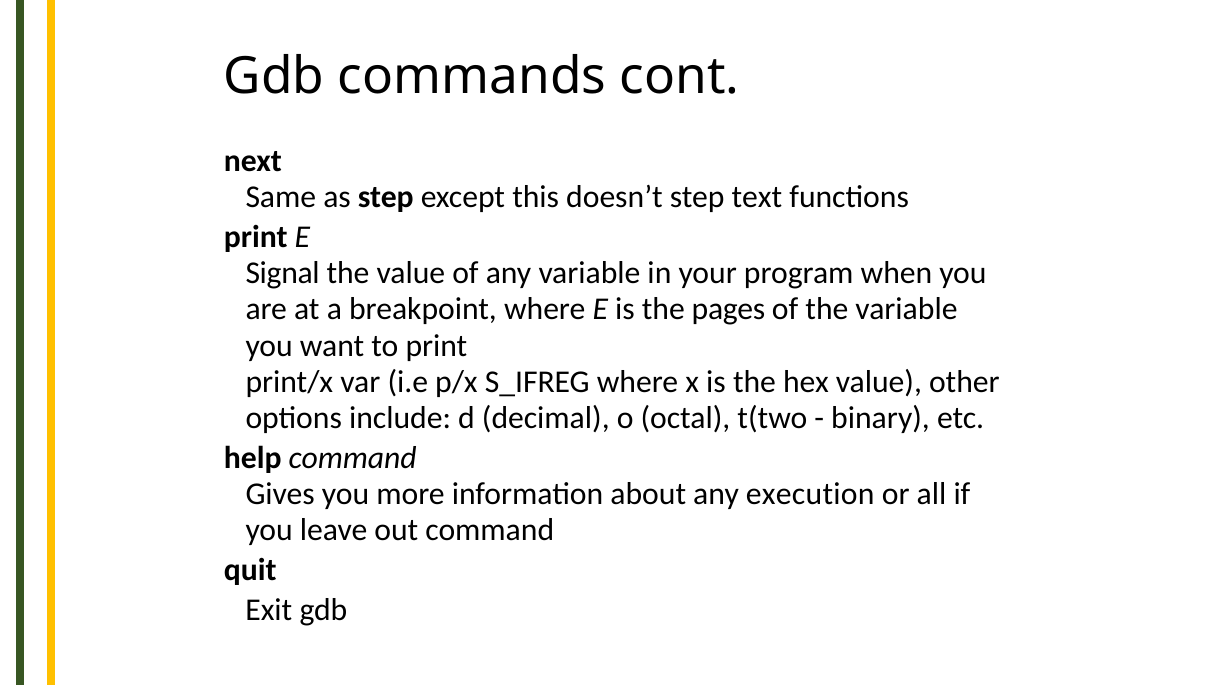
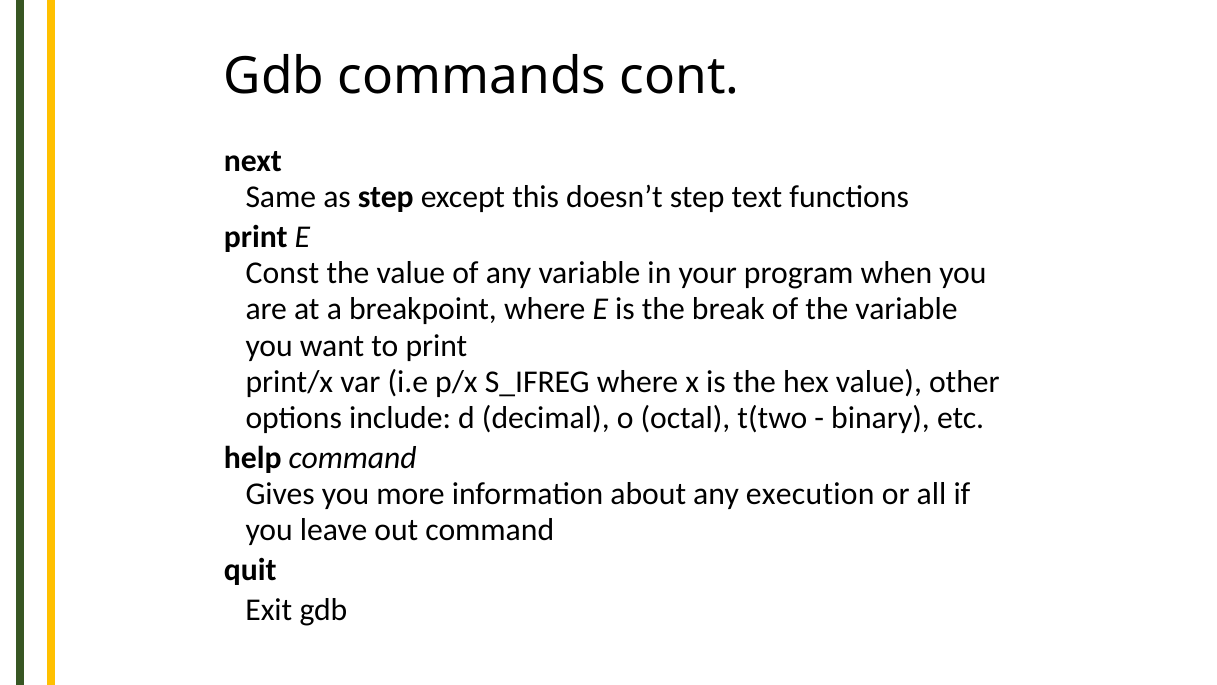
Signal: Signal -> Const (282, 273)
pages: pages -> break (728, 309)
